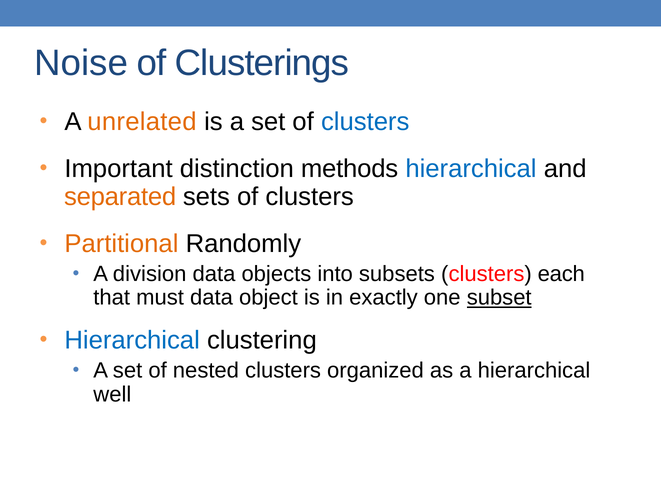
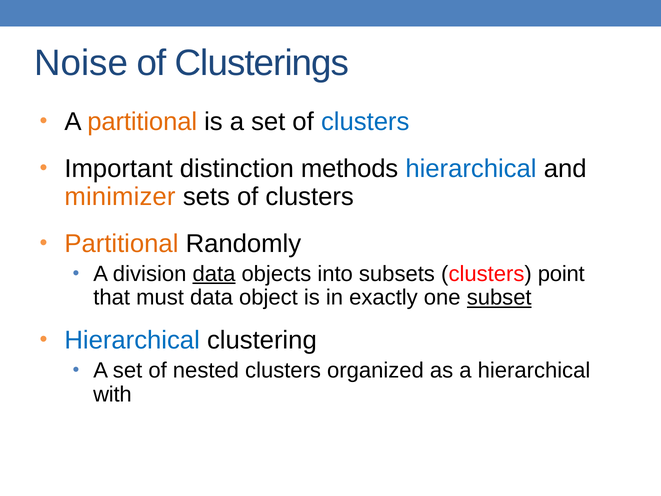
A unrelated: unrelated -> partitional (142, 122)
separated: separated -> minimizer (120, 197)
data underline: none -> present (214, 274)
each: each -> point (561, 274)
well: well -> with (112, 394)
